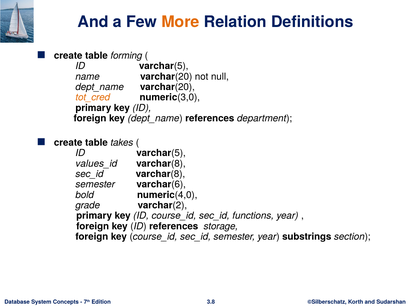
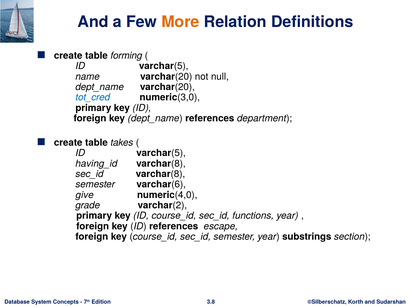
tot_cred colour: orange -> blue (93, 98)
values_id: values_id -> having_id (96, 164)
bold: bold -> give (85, 195)
storage: storage -> escape (221, 227)
